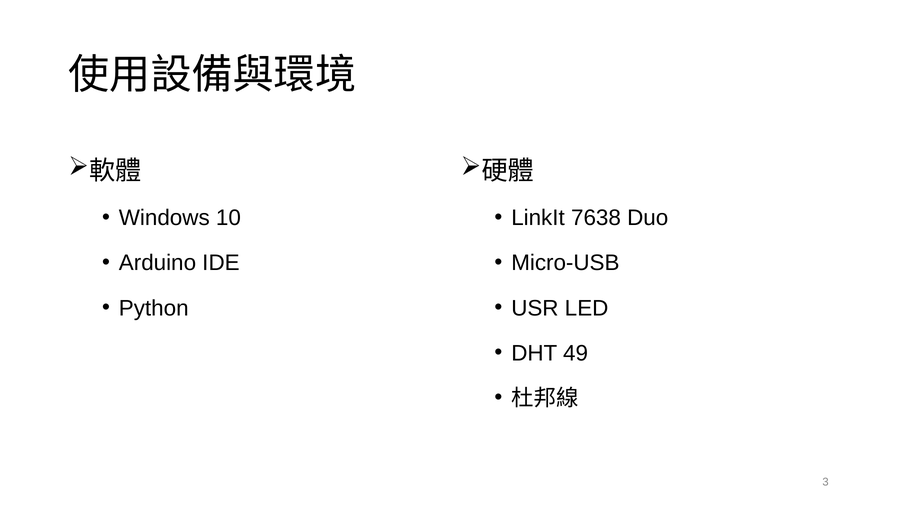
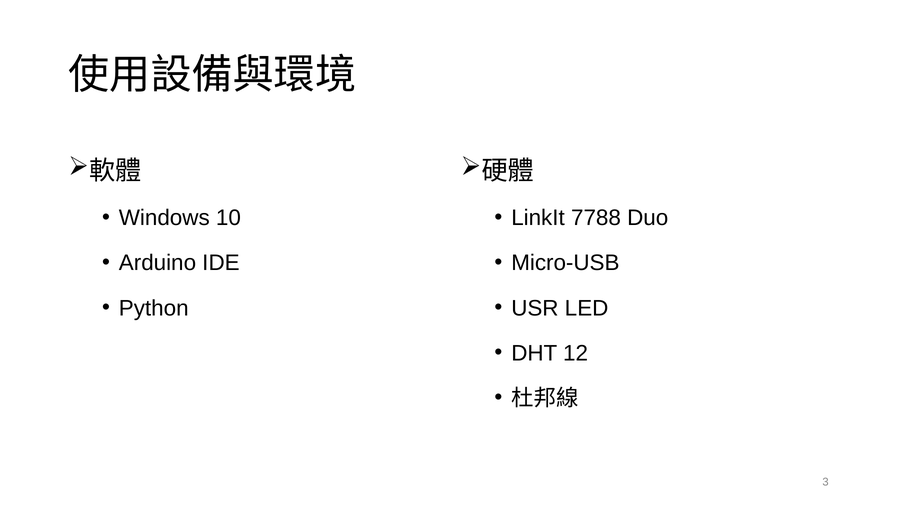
7638: 7638 -> 7788 (596, 218)
49: 49 -> 12 (576, 353)
